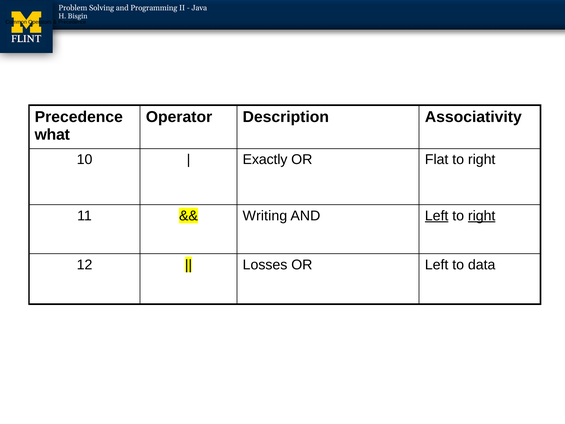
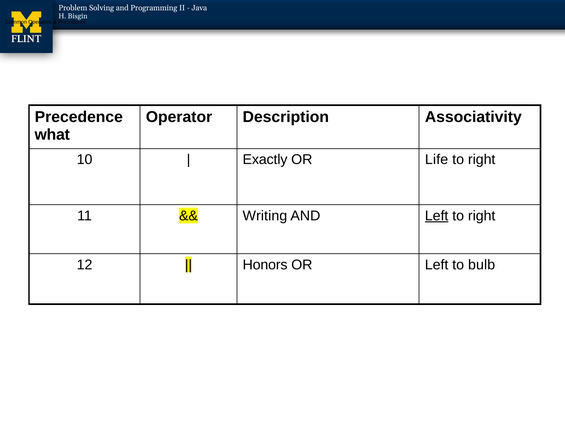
Flat: Flat -> Life (437, 160)
right underline: present -> none (482, 216)
Losses: Losses -> Honors (265, 265)
data: data -> bulb (482, 265)
